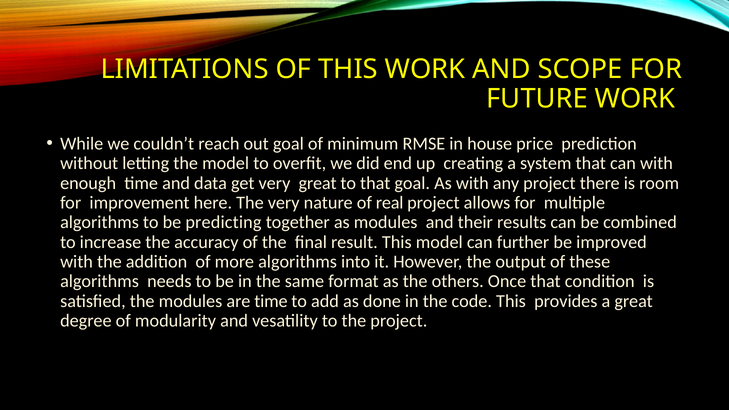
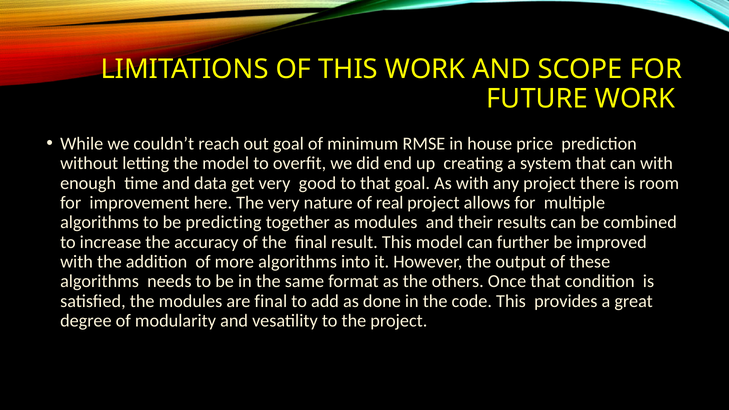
very great: great -> good (317, 183)
are time: time -> final (271, 301)
